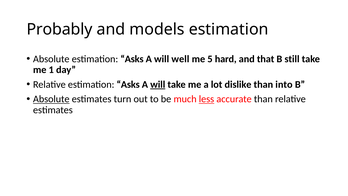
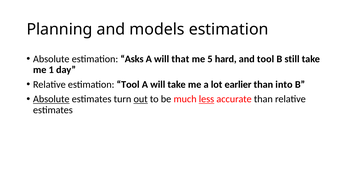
Probably: Probably -> Planning (60, 29)
well: well -> that (180, 59)
and that: that -> tool (266, 59)
Relative estimation Asks: Asks -> Tool (128, 84)
will underline: present -> none (158, 84)
dislike: dislike -> earlier (238, 84)
out underline: none -> present (141, 99)
